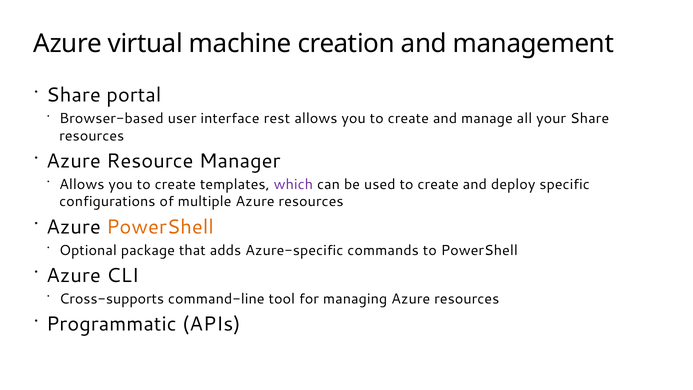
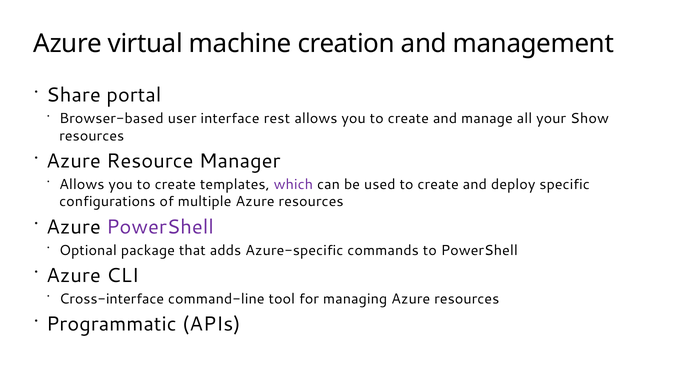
your Share: Share -> Show (590, 118)
PowerShell colour: orange -> purple (160, 227)
Cross-supports: Cross-supports -> Cross-interface (112, 299)
